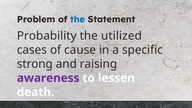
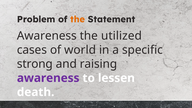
the colour: blue -> orange (78, 19)
Probability: Probability -> Awareness (47, 36)
cause: cause -> world (80, 50)
